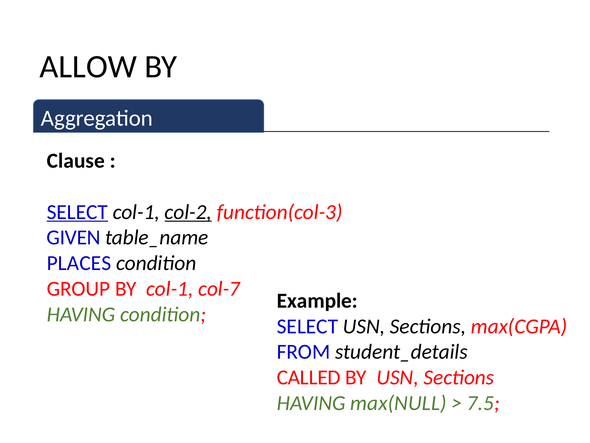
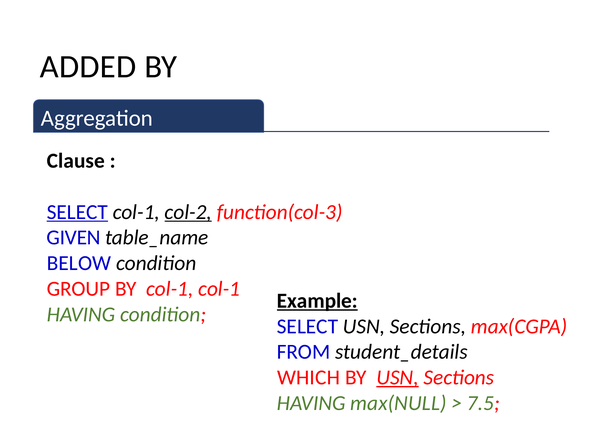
ALLOW: ALLOW -> ADDED (88, 67)
PLACES: PLACES -> BELOW (79, 263)
col-1 col-7: col-7 -> col-1 (219, 288)
Example underline: none -> present (317, 300)
CALLED: CALLED -> WHICH (309, 377)
USN underline: none -> present (398, 377)
